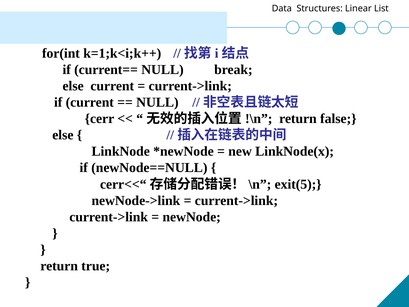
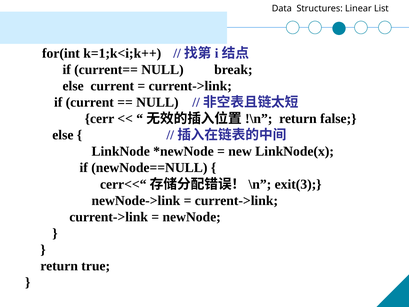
exit(5: exit(5 -> exit(3 (298, 184)
